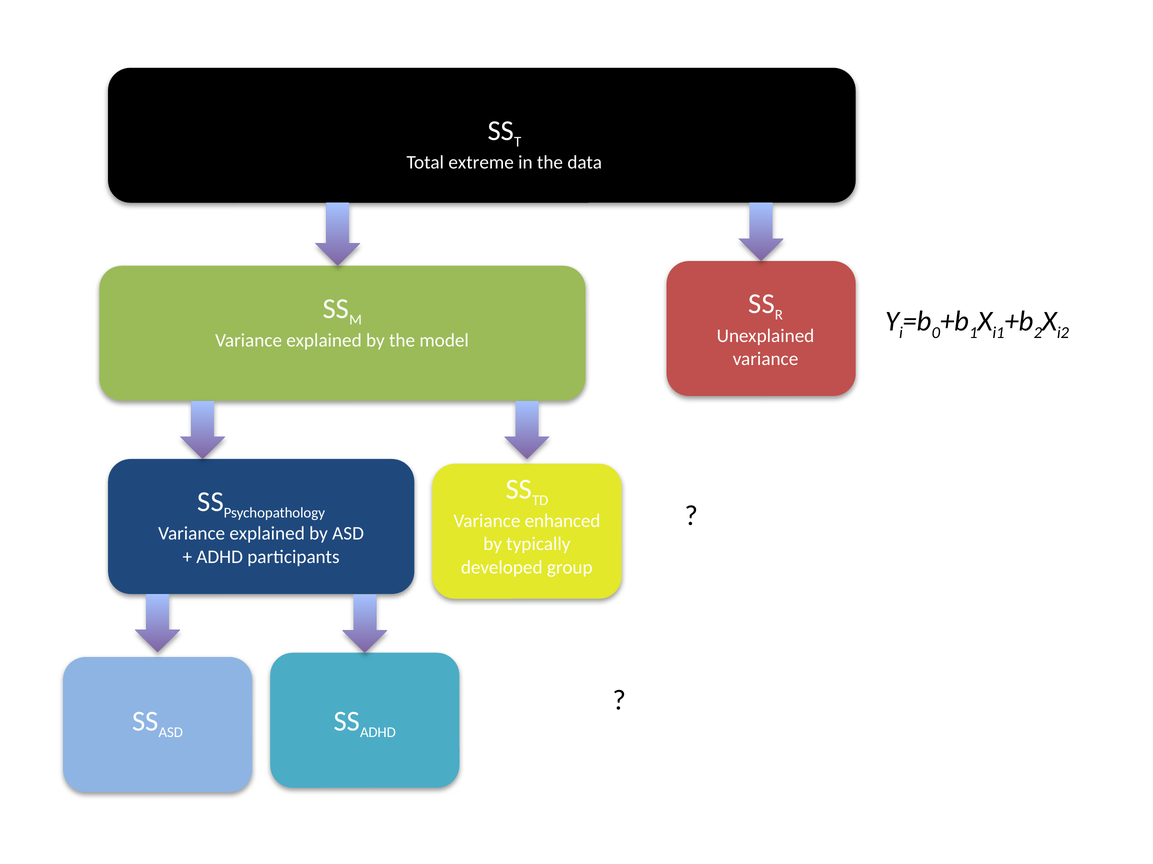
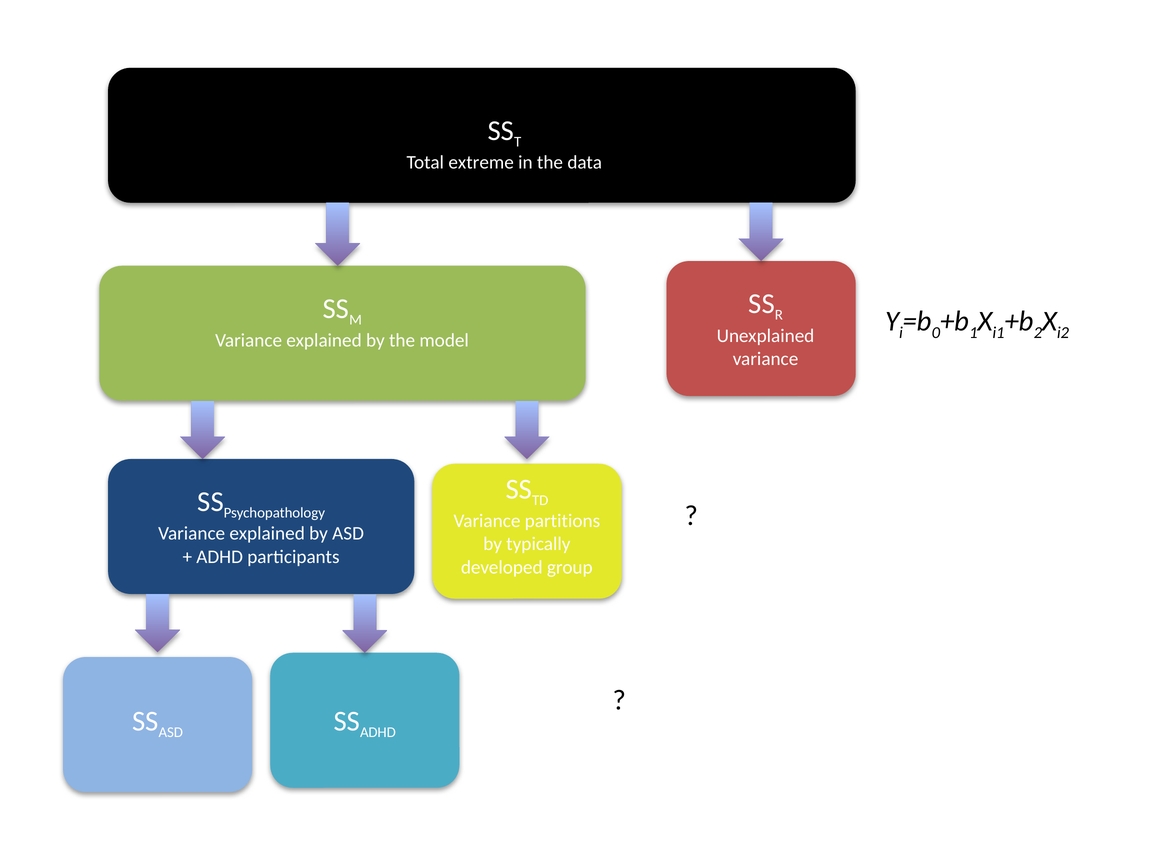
enhanced: enhanced -> partitions (562, 522)
